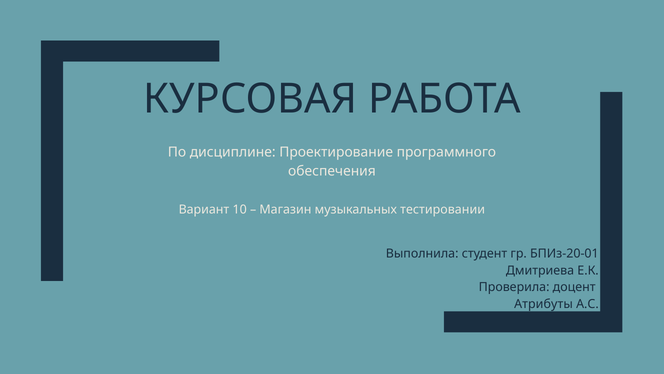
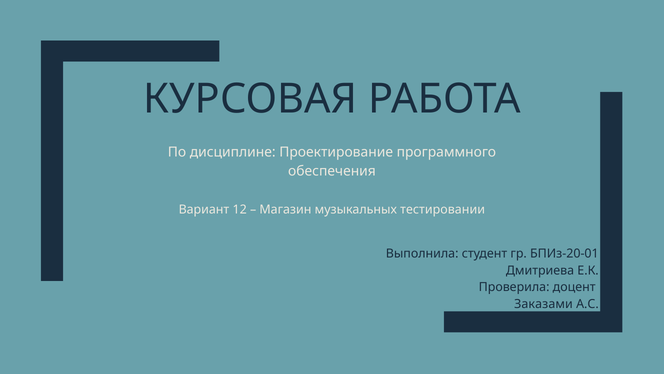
10: 10 -> 12 (240, 210)
Атрибуты: Атрибуты -> Заказами (544, 304)
